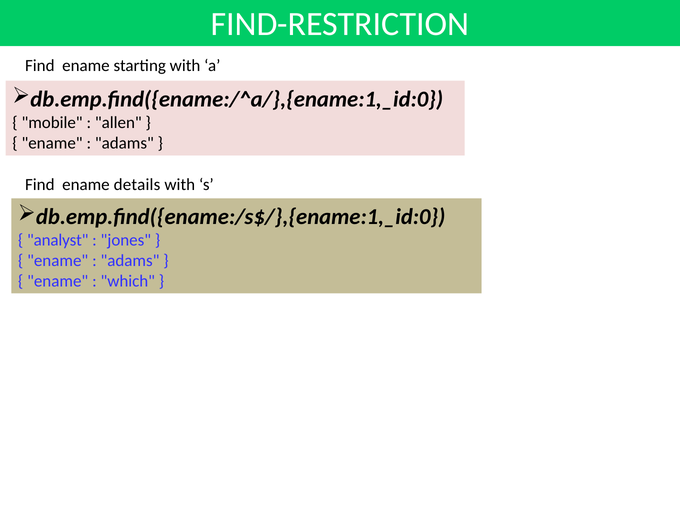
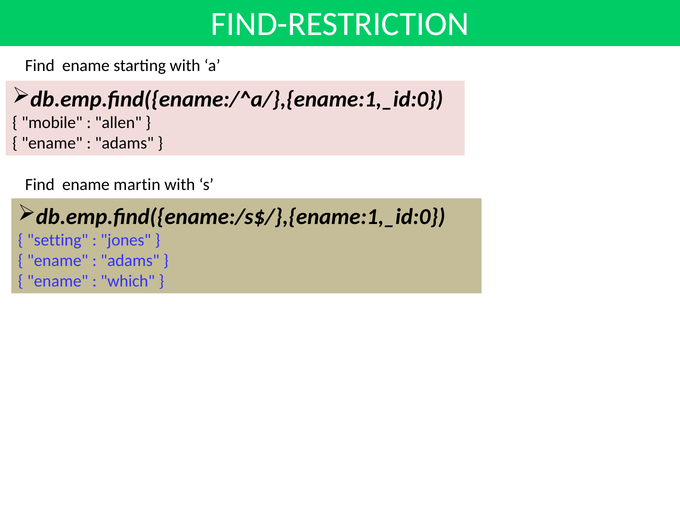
details: details -> martin (137, 185)
analyst: analyst -> setting (58, 240)
